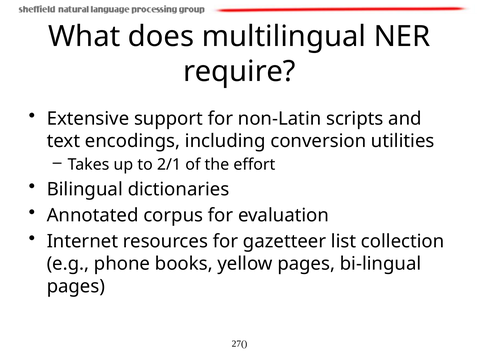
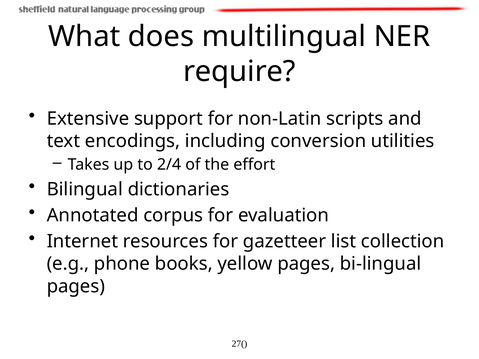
2/1: 2/1 -> 2/4 (169, 165)
